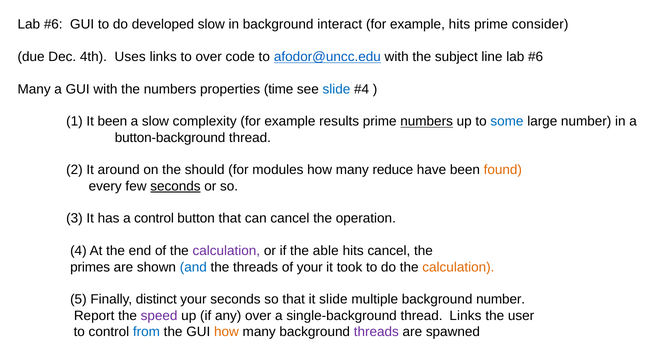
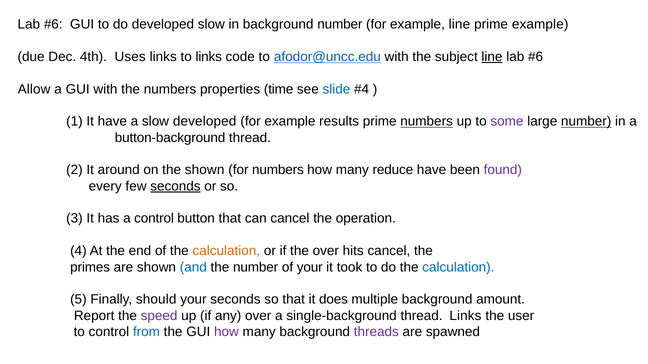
background interact: interact -> number (340, 24)
example hits: hits -> line (459, 24)
prime consider: consider -> example (540, 24)
to over: over -> links (209, 57)
line underline: none -> present (492, 57)
Many: Many -> Allow (34, 89)
It been: been -> have (112, 122)
slow complexity: complexity -> developed (205, 122)
some colour: blue -> purple (507, 122)
number underline: none -> present (586, 122)
the should: should -> shown (205, 170)
for modules: modules -> numbers (278, 170)
found colour: orange -> purple (503, 170)
calculation colour: purple -> orange (226, 251)
the able: able -> over (326, 251)
the threads: threads -> number (256, 267)
calculation colour: orange -> blue (458, 267)
distinct: distinct -> should (156, 300)
it slide: slide -> does (334, 300)
background number: number -> amount (501, 300)
how colour: orange -> purple (226, 332)
